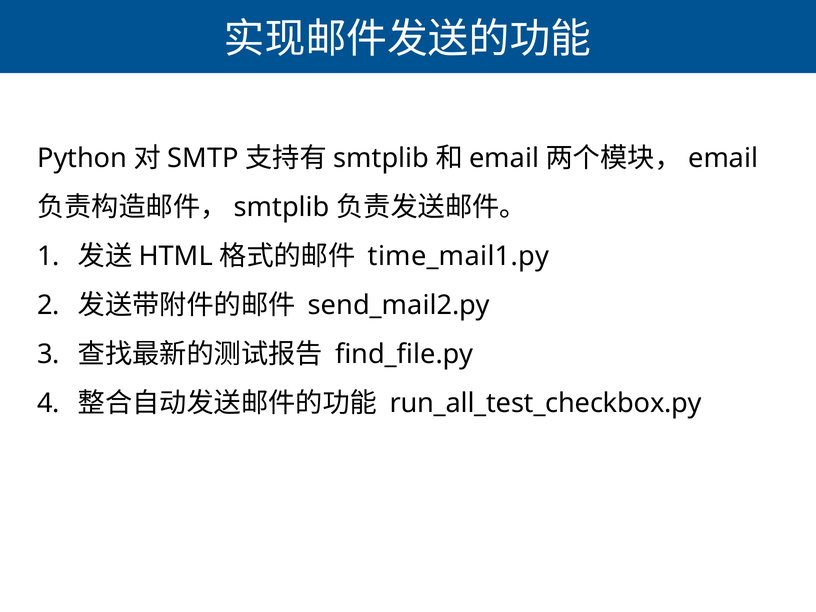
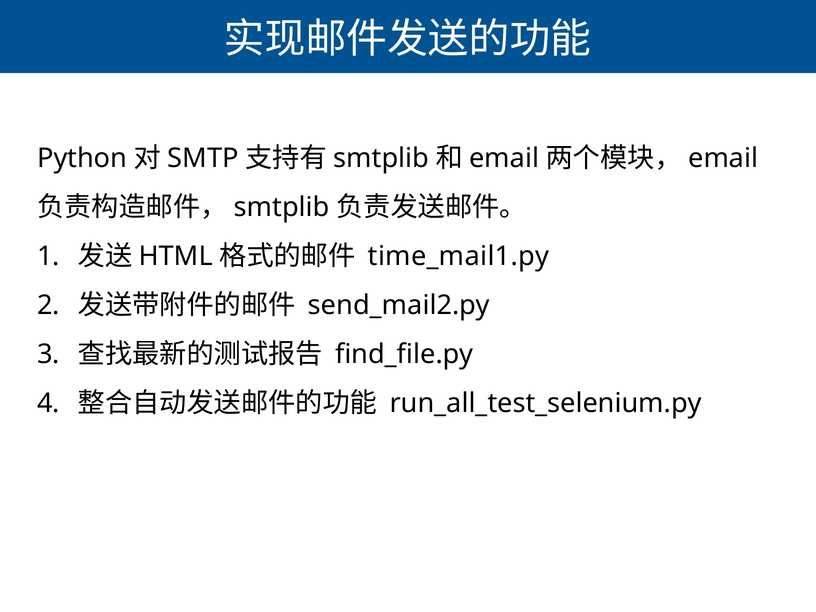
run_all_test_checkbox.py: run_all_test_checkbox.py -> run_all_test_selenium.py (546, 403)
